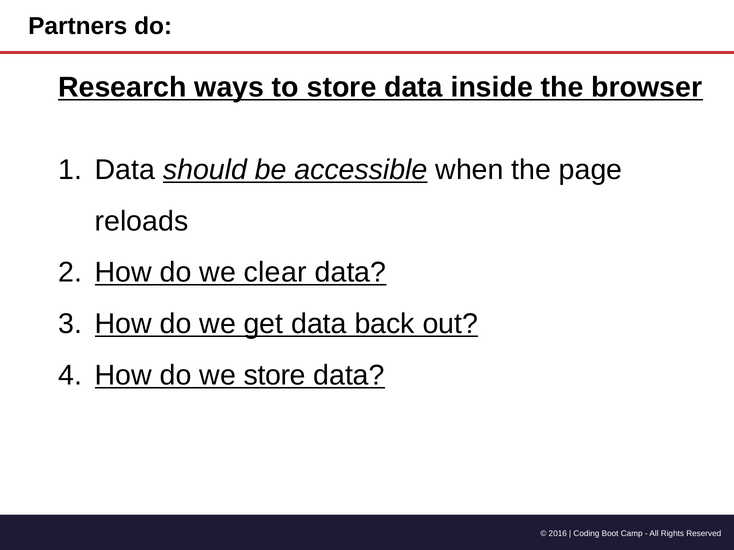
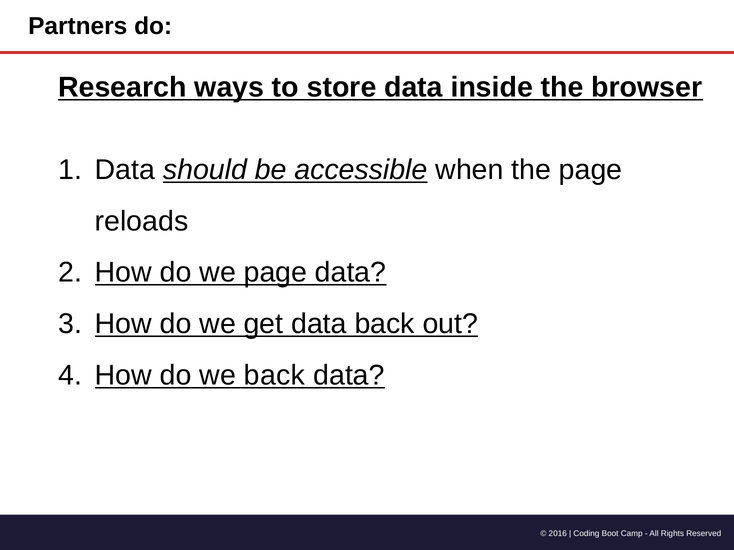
we clear: clear -> page (275, 273)
we store: store -> back (274, 376)
